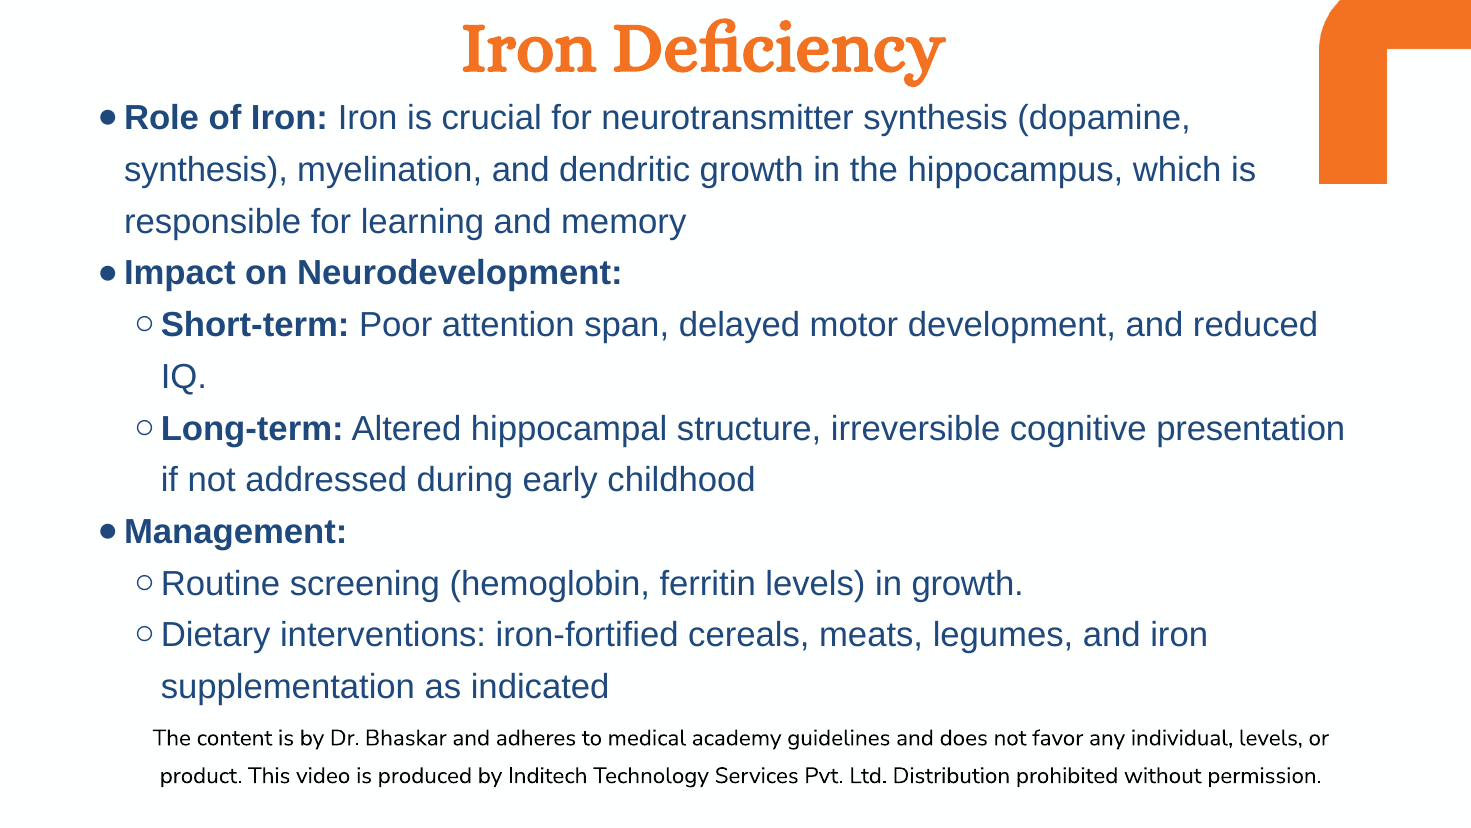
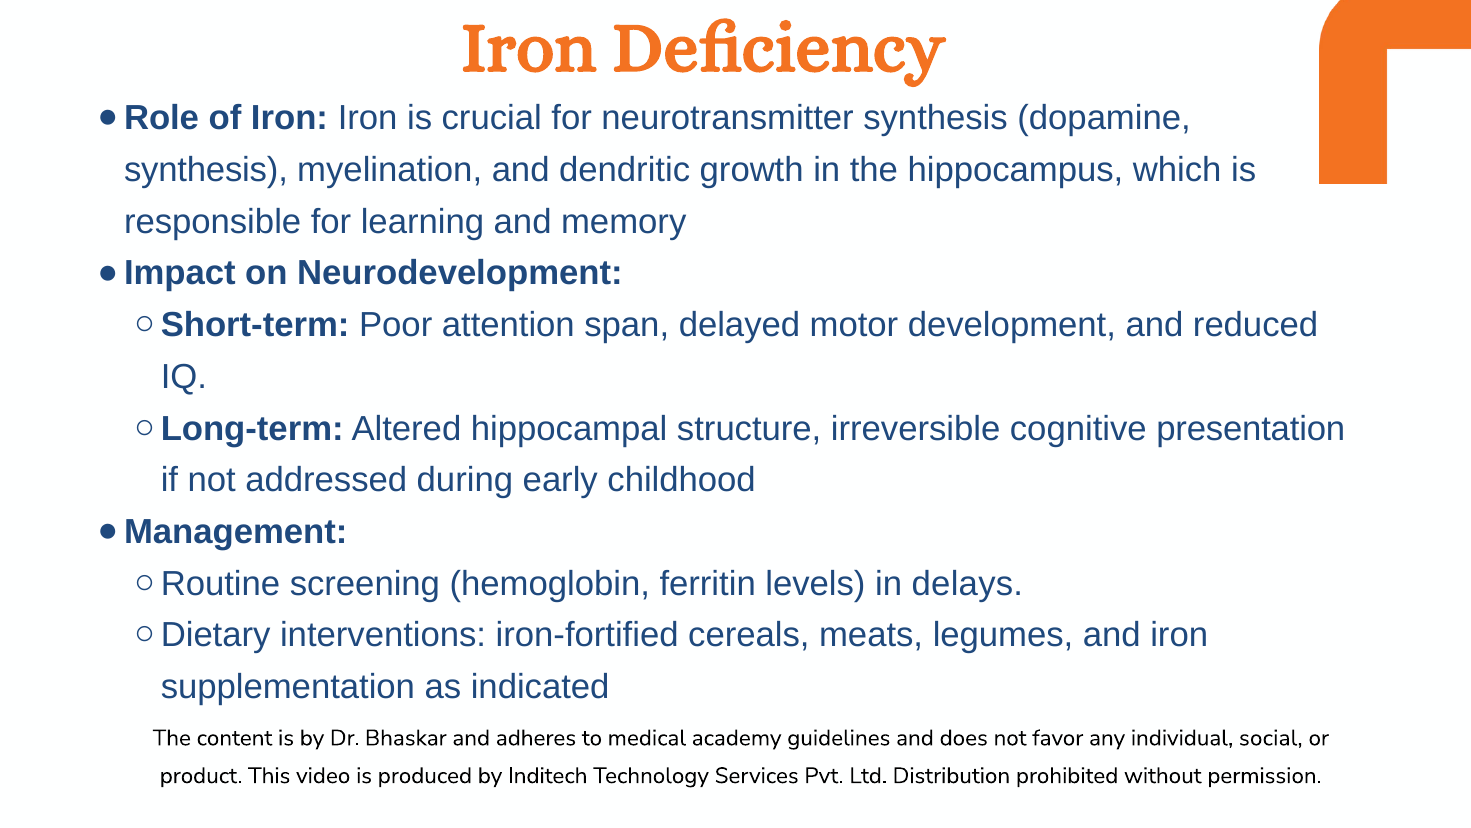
in growth: growth -> delays (967, 583)
individual levels: levels -> social (1271, 737)
